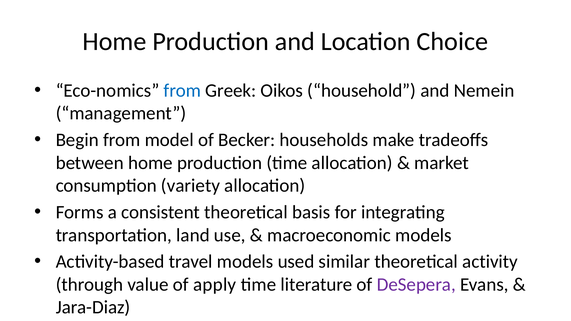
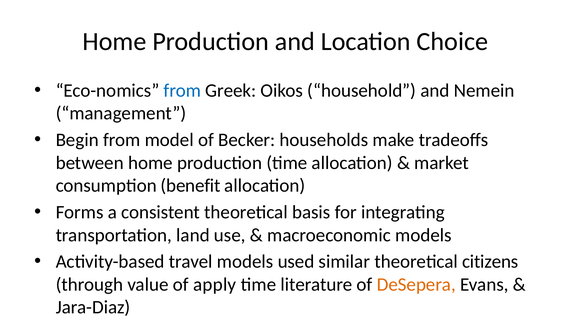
consumption variety: variety -> benefit (191, 186)
activity: activity -> citizens (490, 262)
DeSepera colour: purple -> orange (416, 285)
